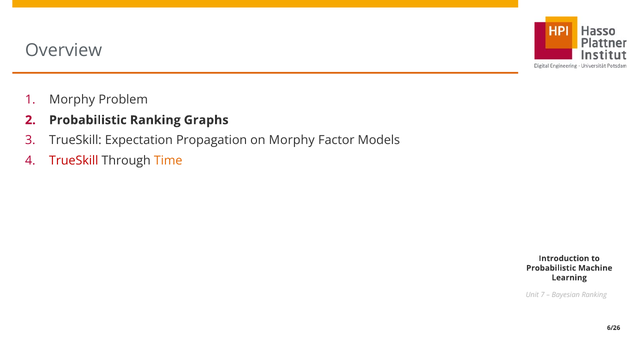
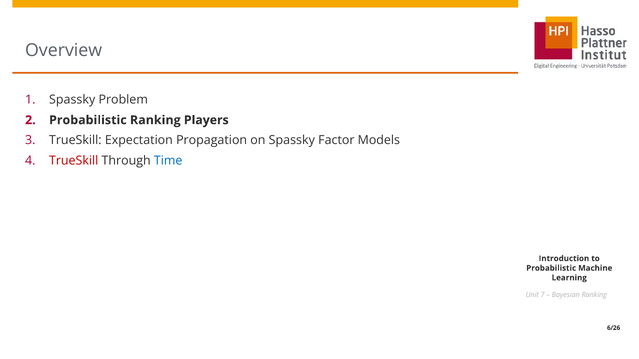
Morphy: Morphy -> Spassky (72, 100)
Graphs: Graphs -> Players (206, 120)
on Morphy: Morphy -> Spassky (292, 141)
Time colour: orange -> blue (168, 161)
